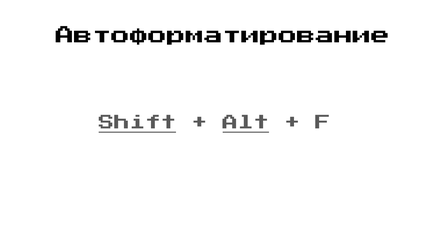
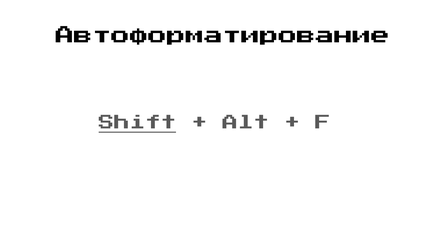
Alt underline: present -> none (246, 125)
